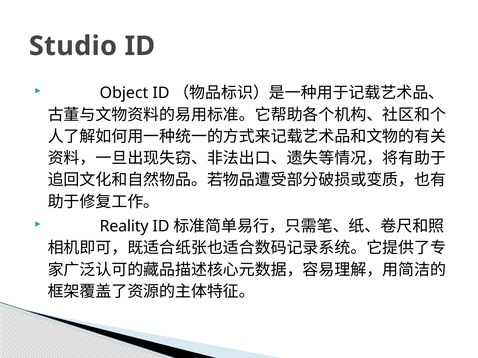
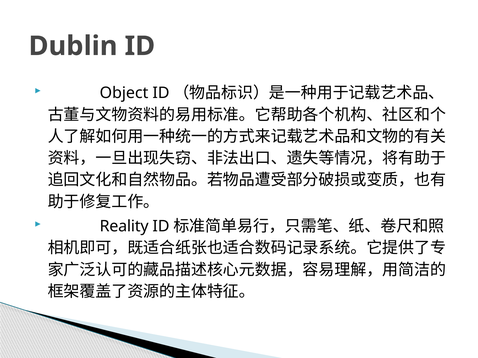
Studio: Studio -> Dublin (73, 46)
